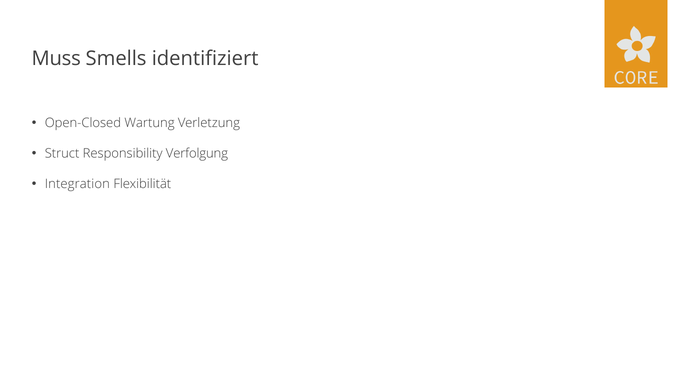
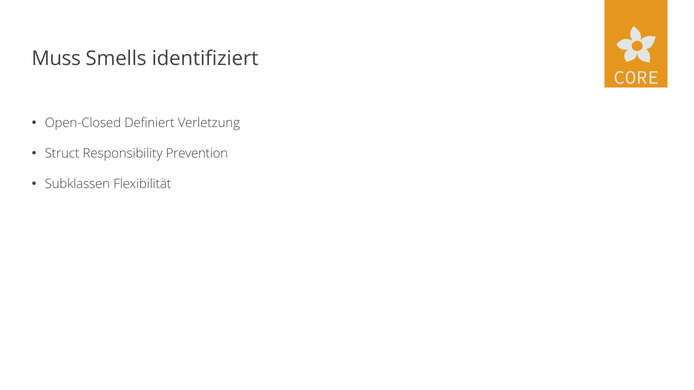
Wartung: Wartung -> Definiert (149, 123)
Verfolgung: Verfolgung -> Prevention (197, 154)
Integration: Integration -> Subklassen (77, 184)
